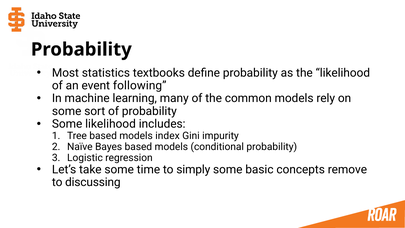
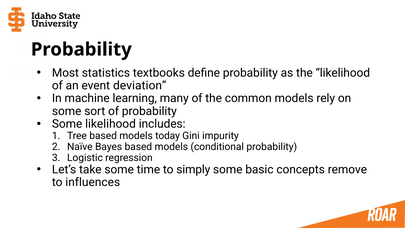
following: following -> deviation (140, 86)
index: index -> today (168, 136)
discussing: discussing -> influences (93, 182)
